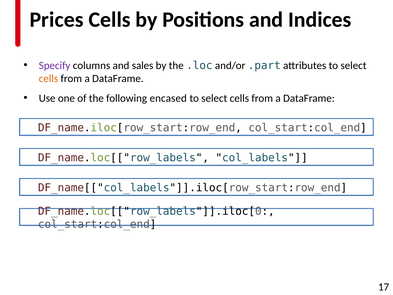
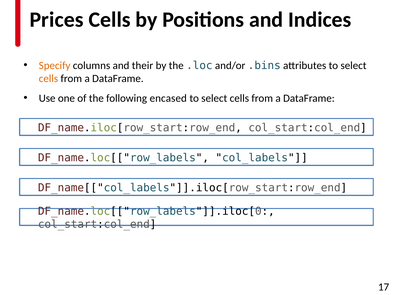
Specify colour: purple -> orange (55, 65)
sales: sales -> their (143, 65)
.part: .part -> .bins (264, 65)
